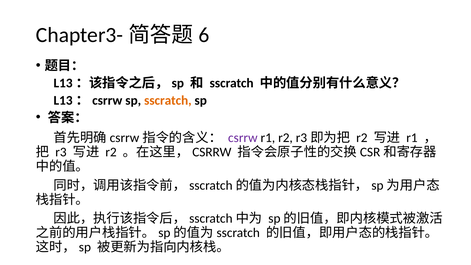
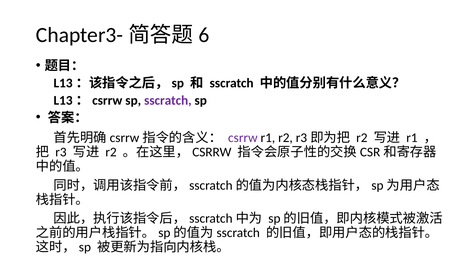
sscratch colour: orange -> purple (168, 100)
